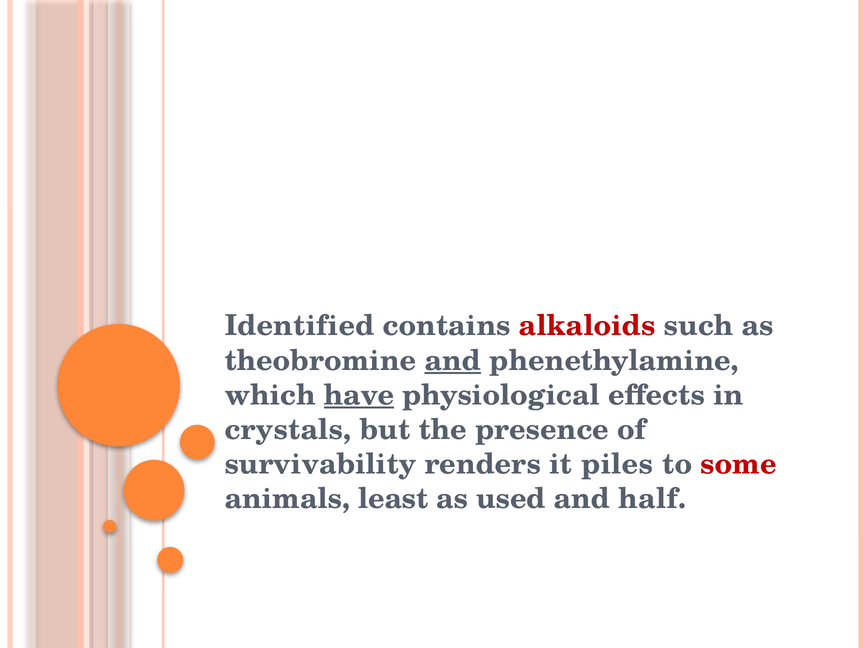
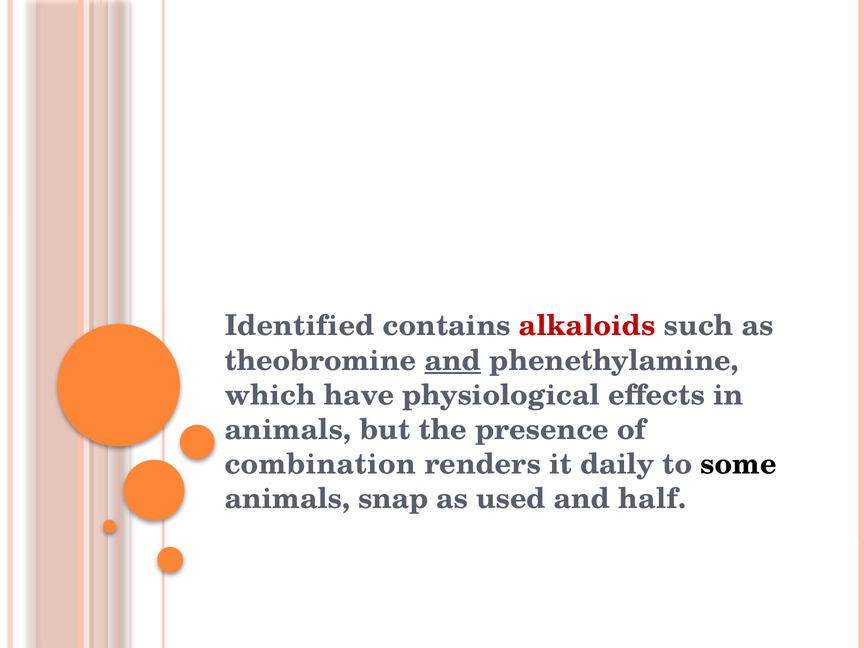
have underline: present -> none (359, 395)
crystals: crystals -> animals (288, 430)
survivability: survivability -> combination (320, 464)
piles: piles -> daily (617, 464)
some colour: red -> black (739, 464)
least: least -> snap (393, 499)
